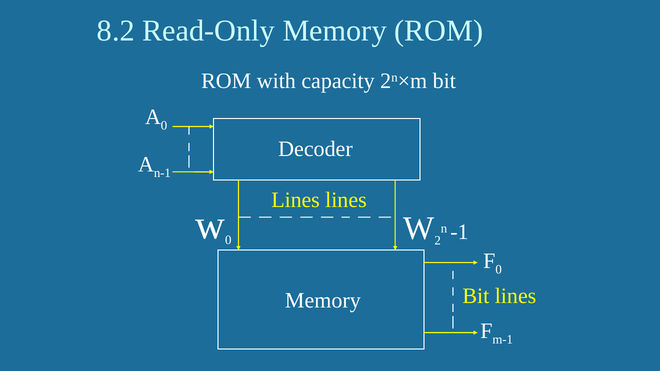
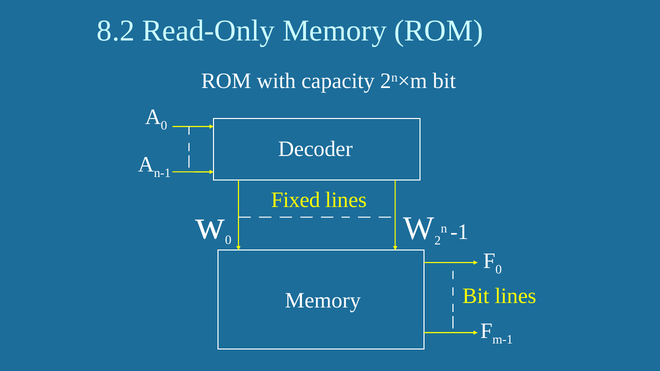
Lines: Lines -> Fixed (296, 200)
